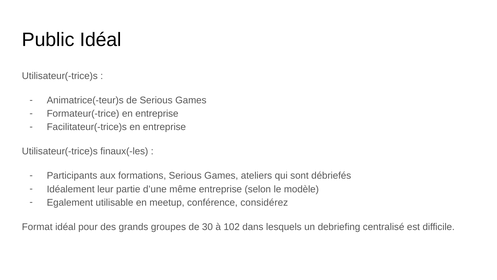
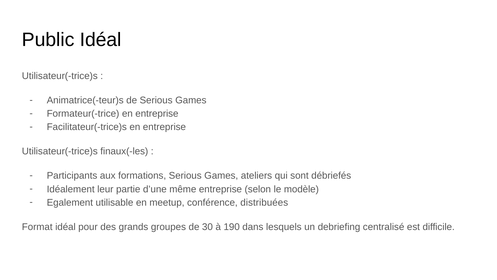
considérez: considérez -> distribuées (264, 202)
102: 102 -> 190 (232, 227)
